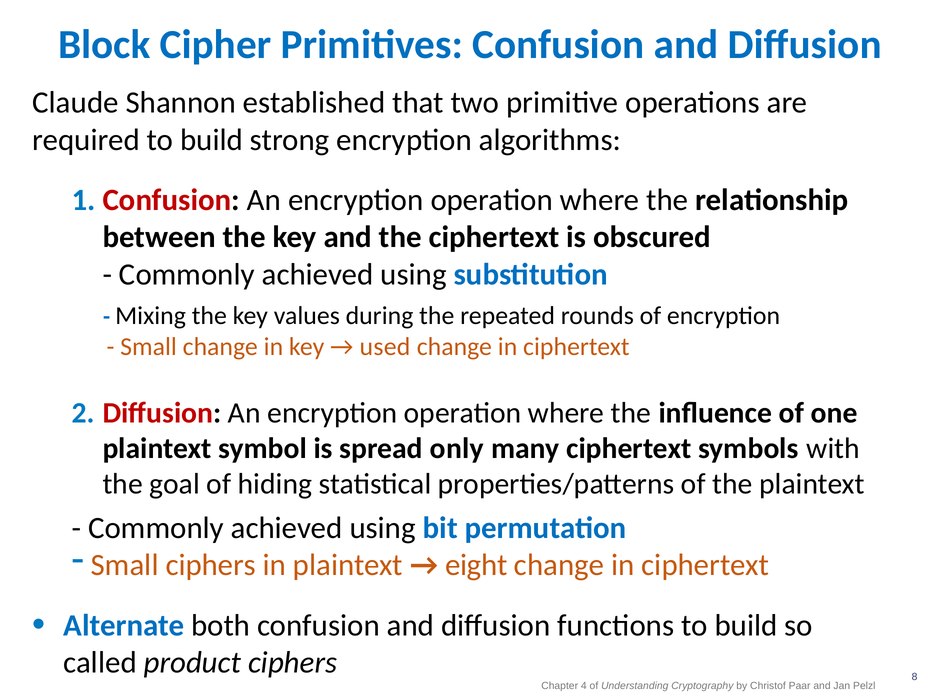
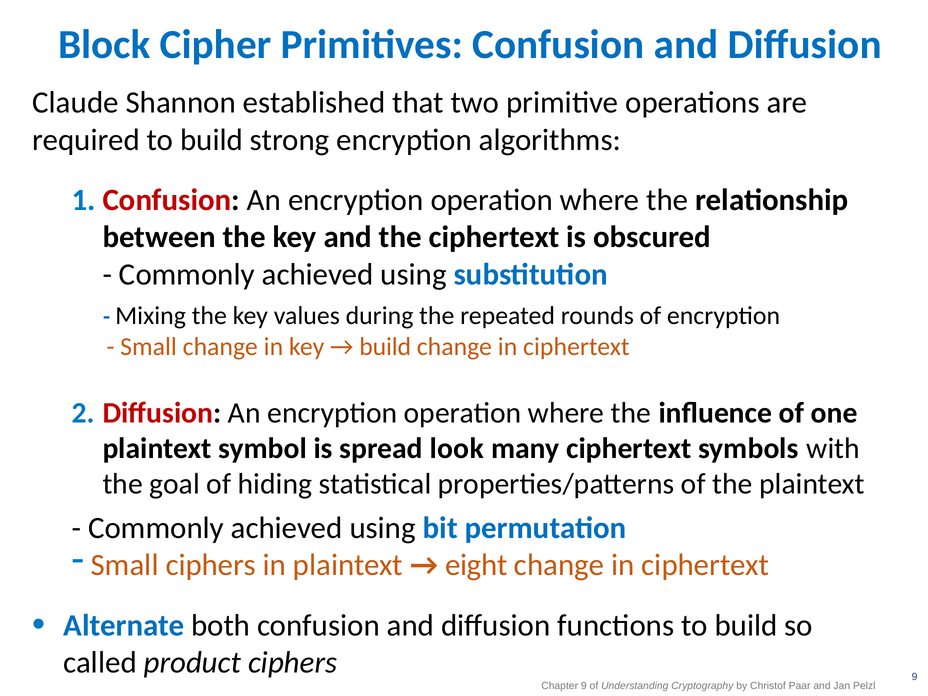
used: used -> build (385, 347)
only: only -> look (457, 448)
ciphers 8: 8 -> 9 (914, 677)
Chapter 4: 4 -> 9 (584, 686)
